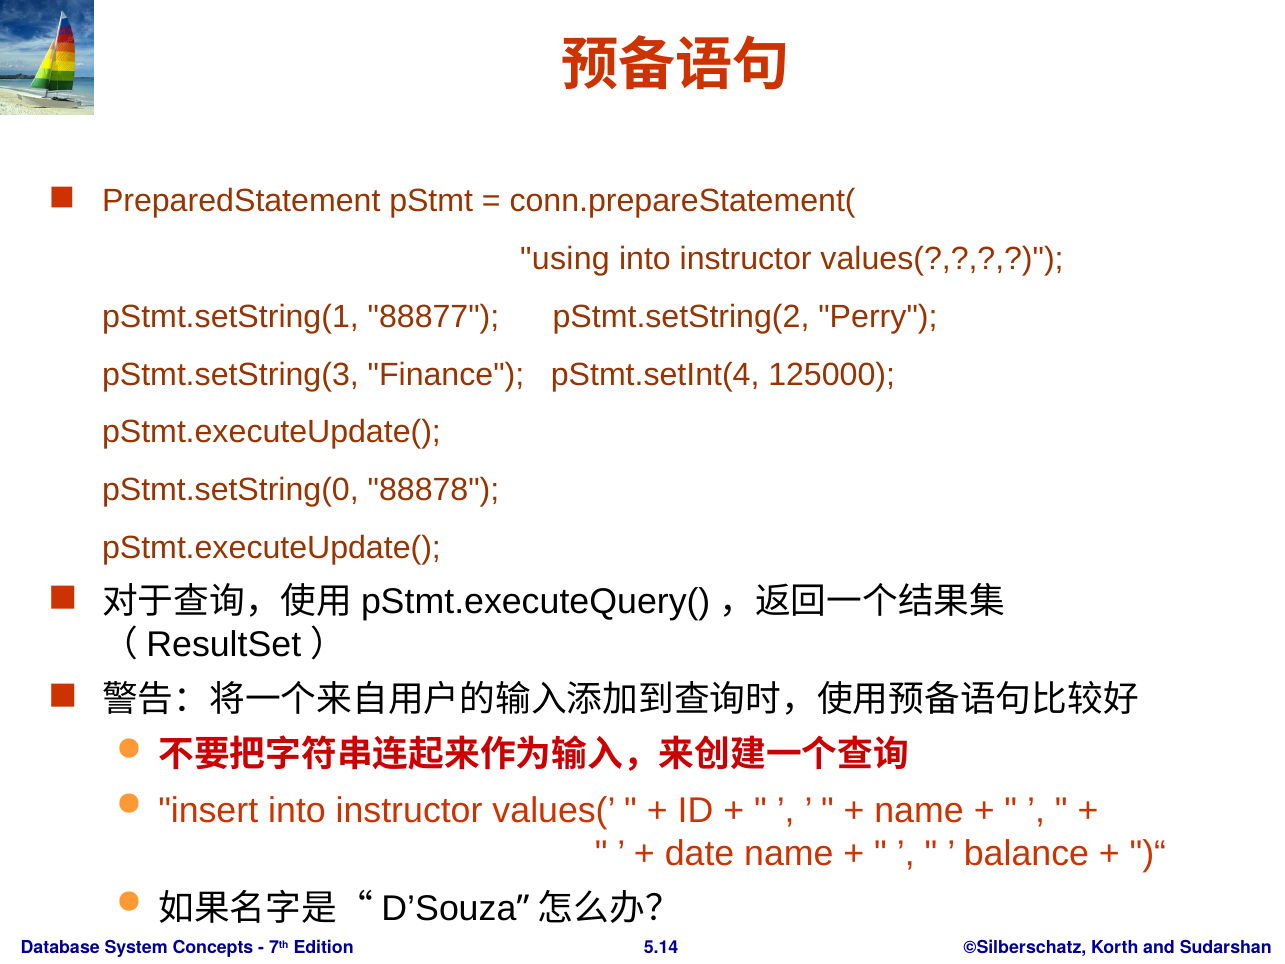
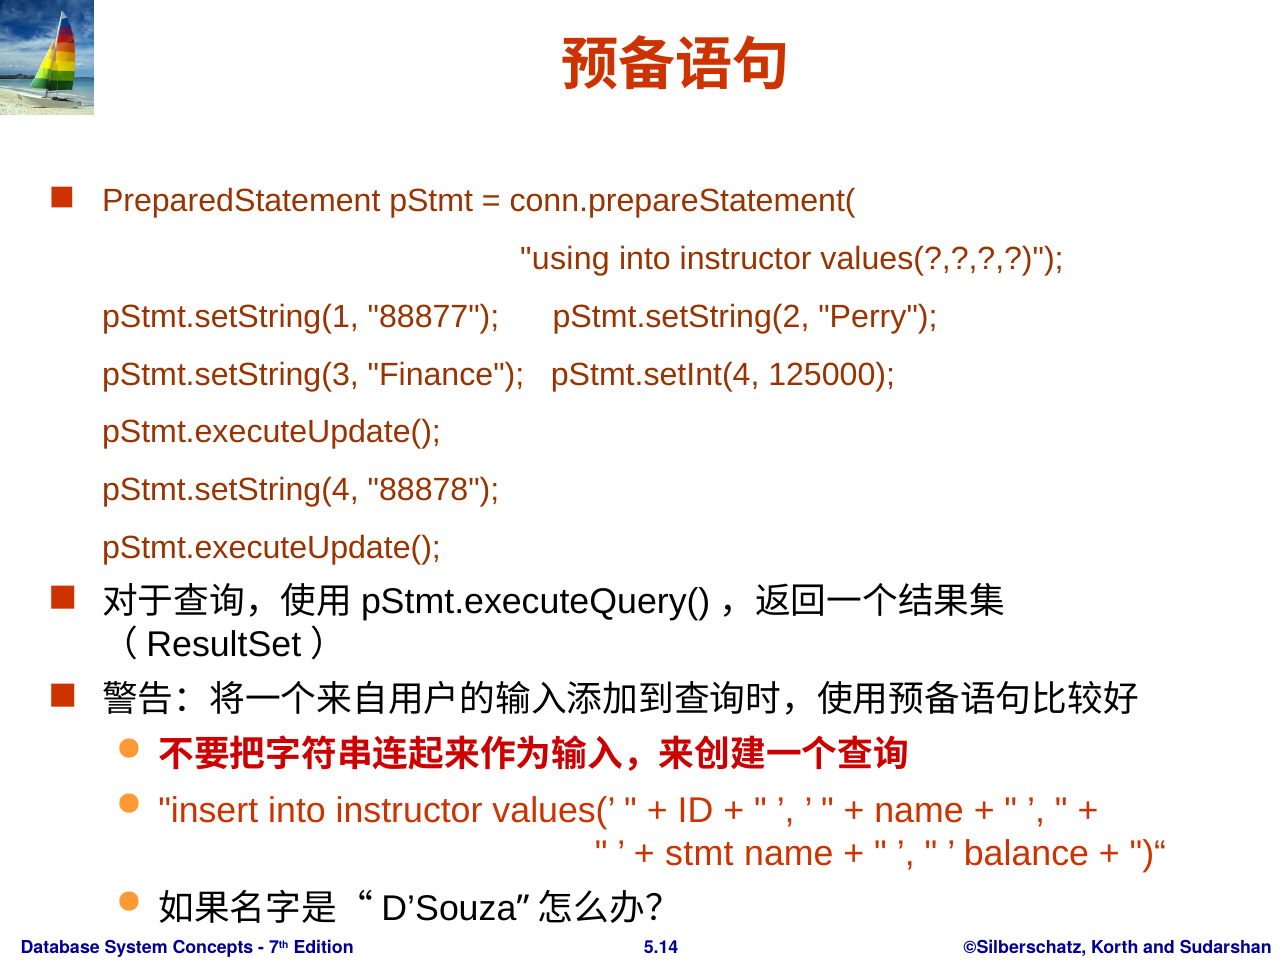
pStmt.setString(0: pStmt.setString(0 -> pStmt.setString(4 (230, 490)
date: date -> stmt (699, 853)
